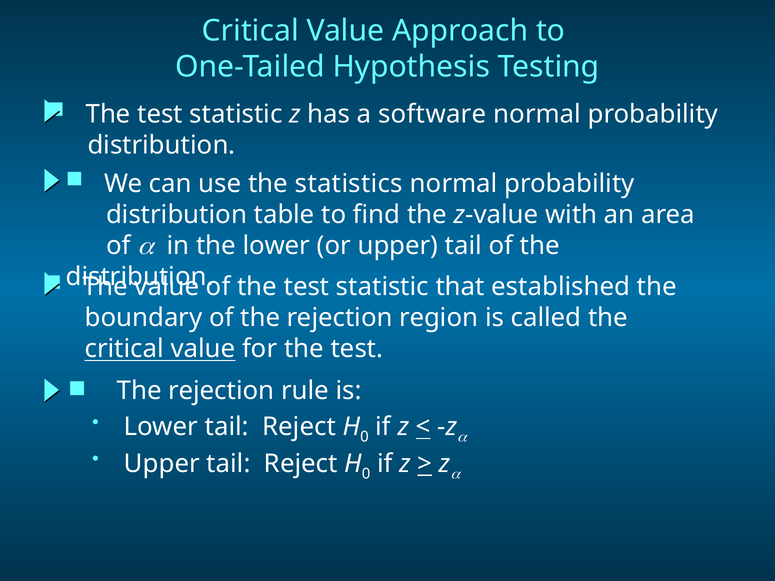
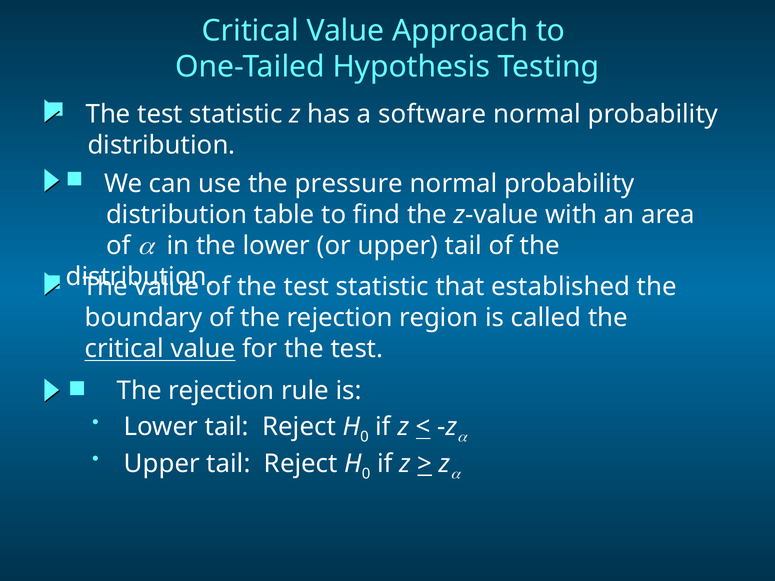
statistics: statistics -> pressure (349, 184)
